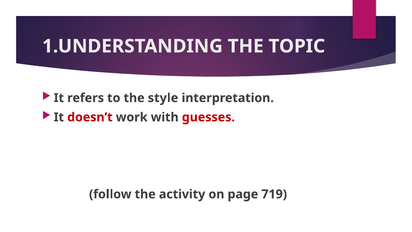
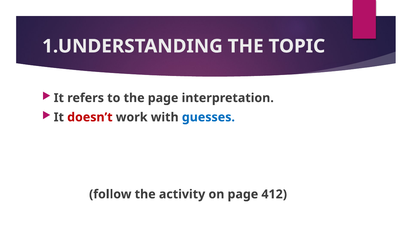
the style: style -> page (163, 98)
guesses colour: red -> blue (208, 117)
719: 719 -> 412 (274, 194)
